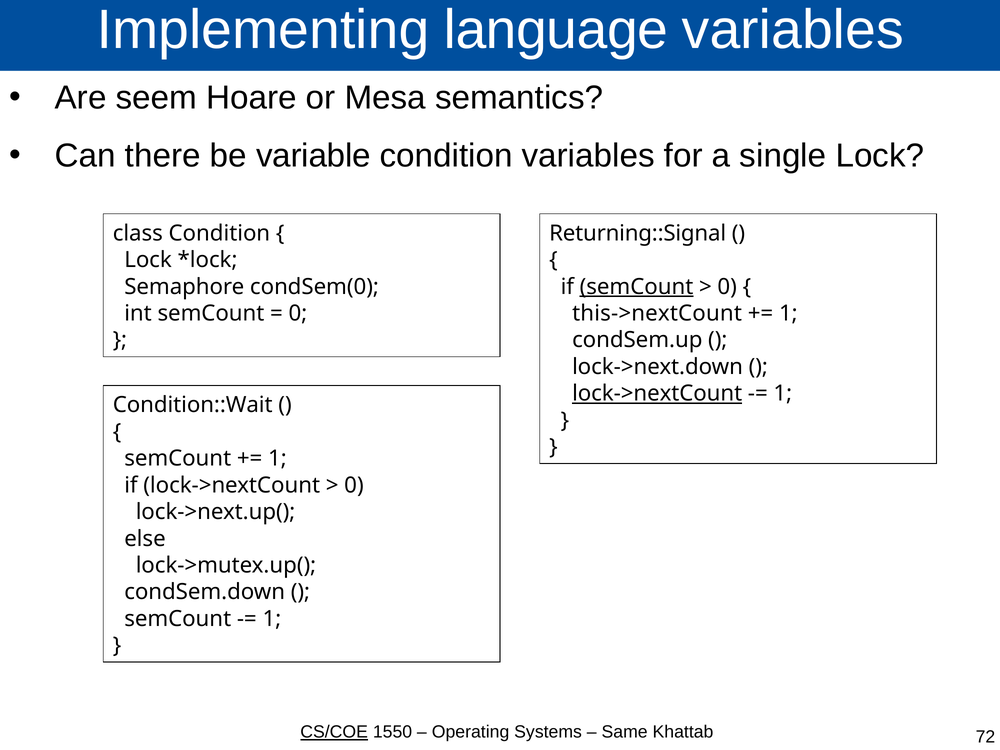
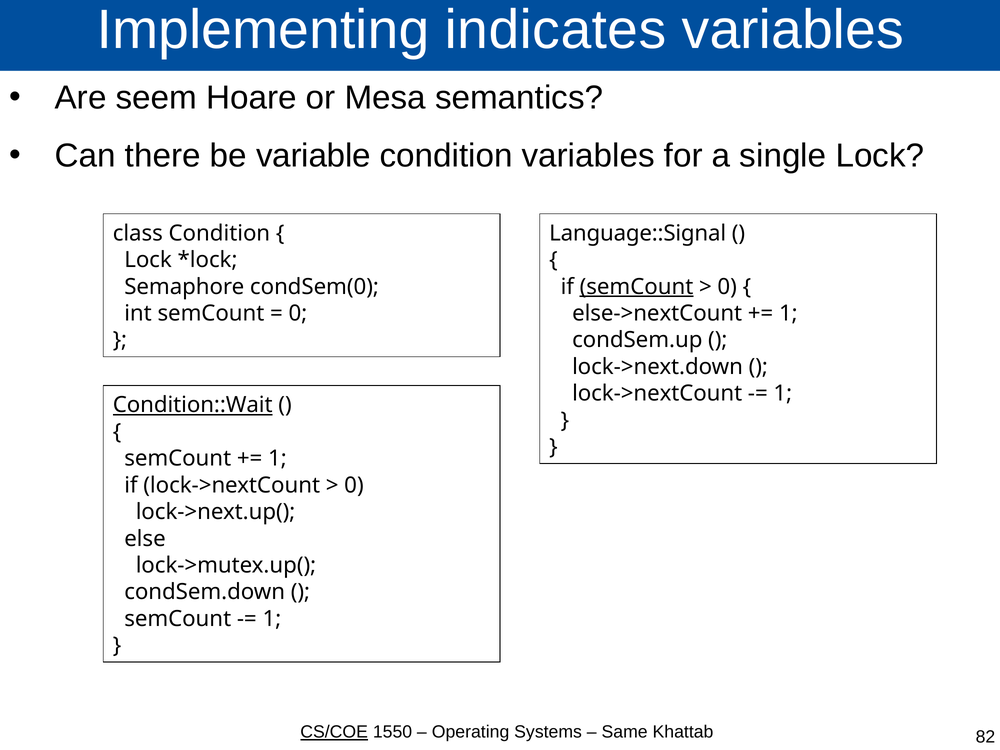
language: language -> indicates (556, 30)
Returning::Signal: Returning::Signal -> Language::Signal (638, 233)
this->nextCount: this->nextCount -> else->nextCount (657, 313)
lock->nextCount underline: present -> none (657, 393)
Condition::Wait underline: none -> present (193, 405)
72: 72 -> 82 (985, 737)
